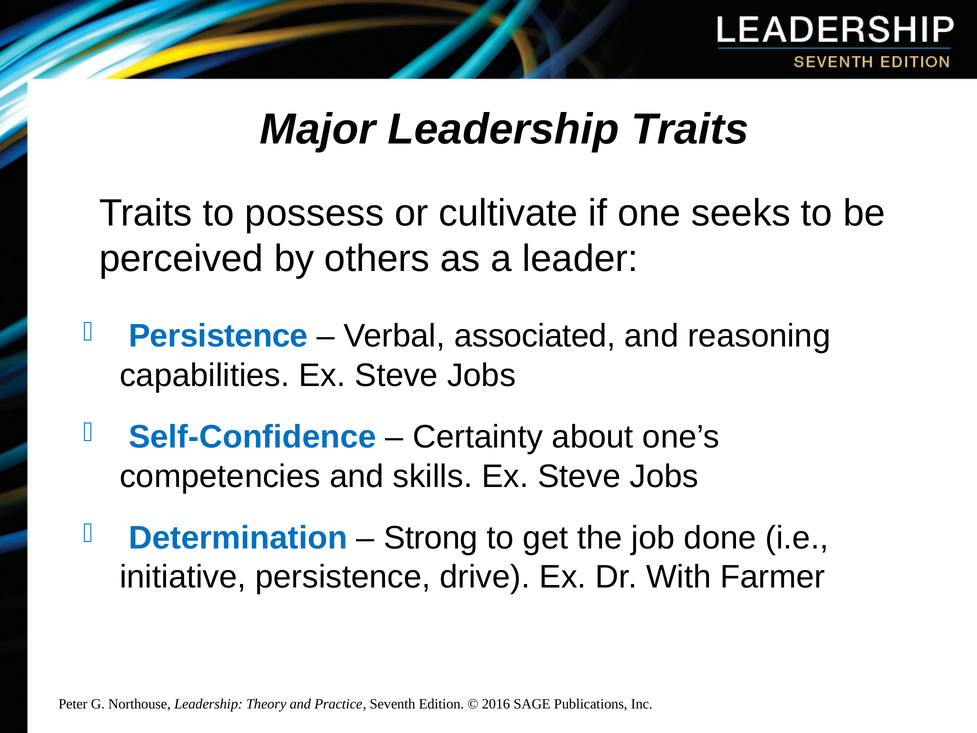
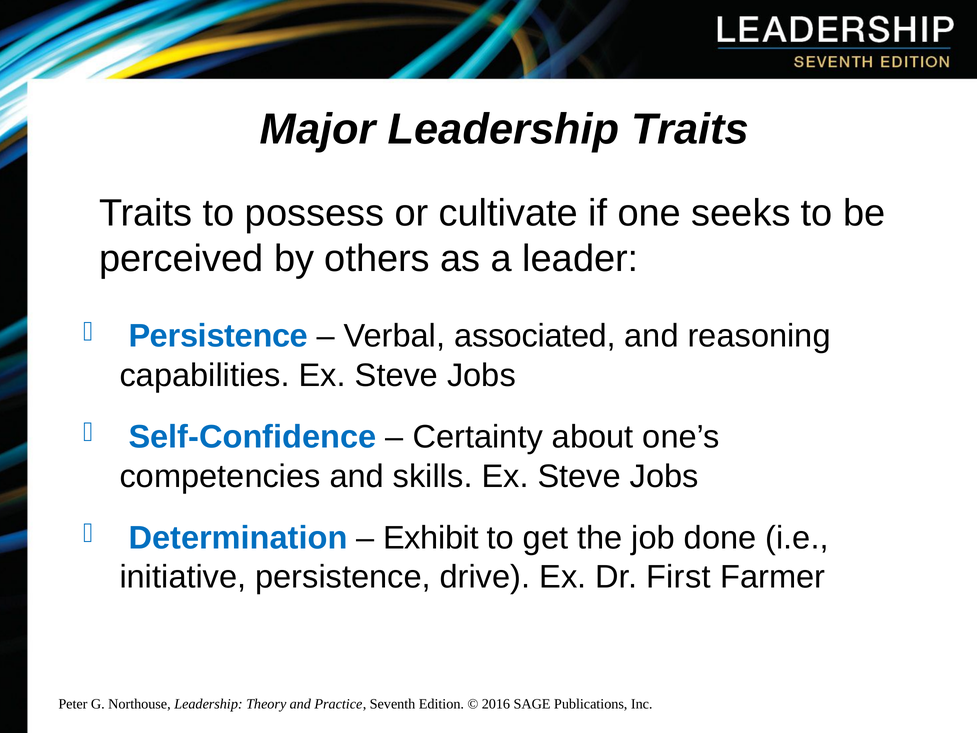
Strong: Strong -> Exhibit (431, 538)
With: With -> First (679, 577)
